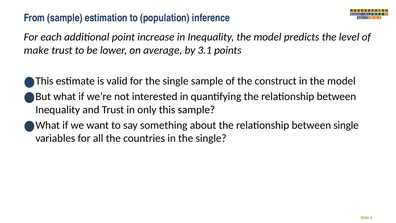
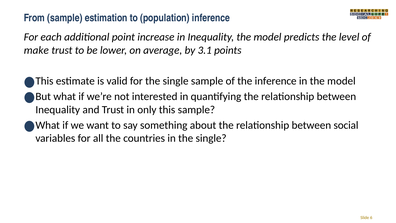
the construct: construct -> inference (276, 81)
between single: single -> social (346, 125)
